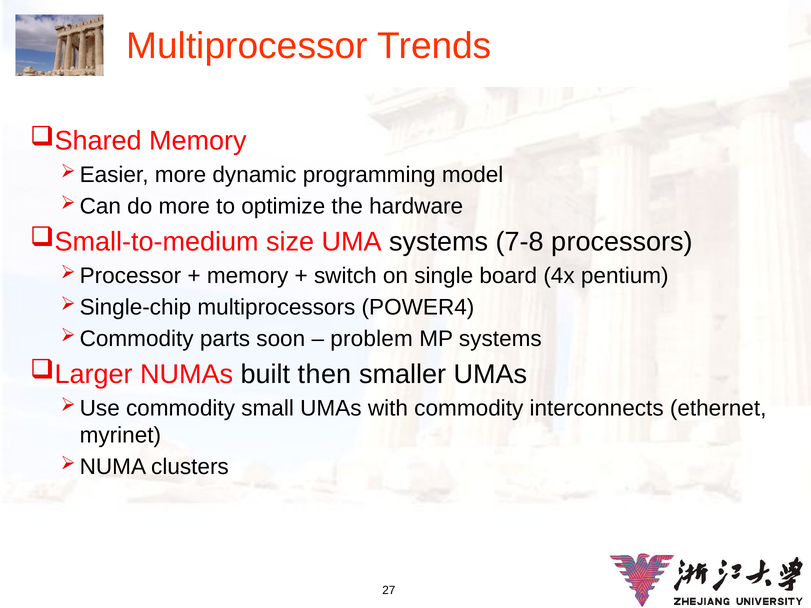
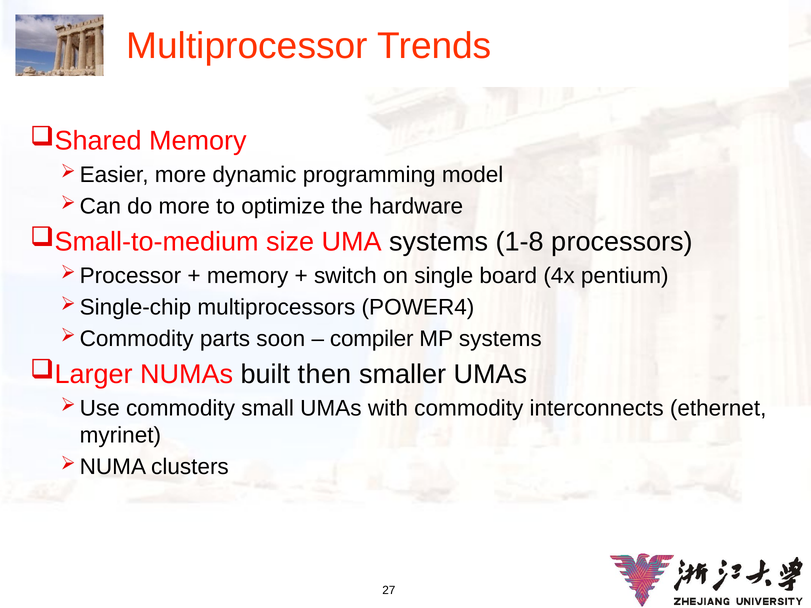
7-8: 7-8 -> 1-8 (520, 242)
problem: problem -> compiler (372, 339)
